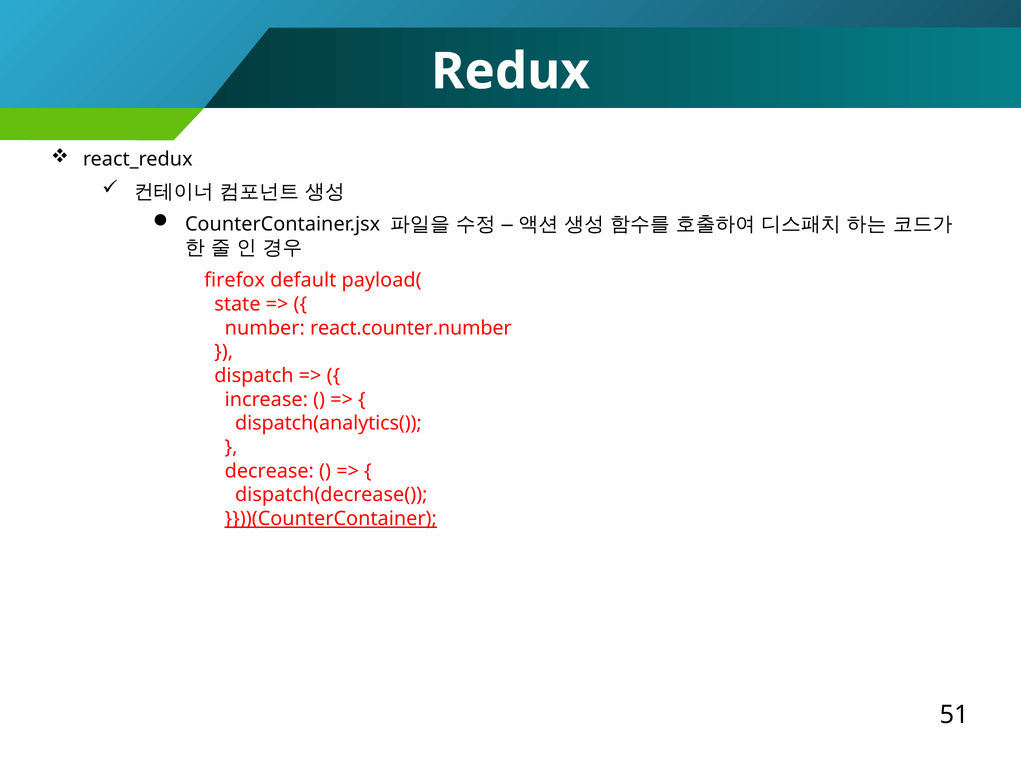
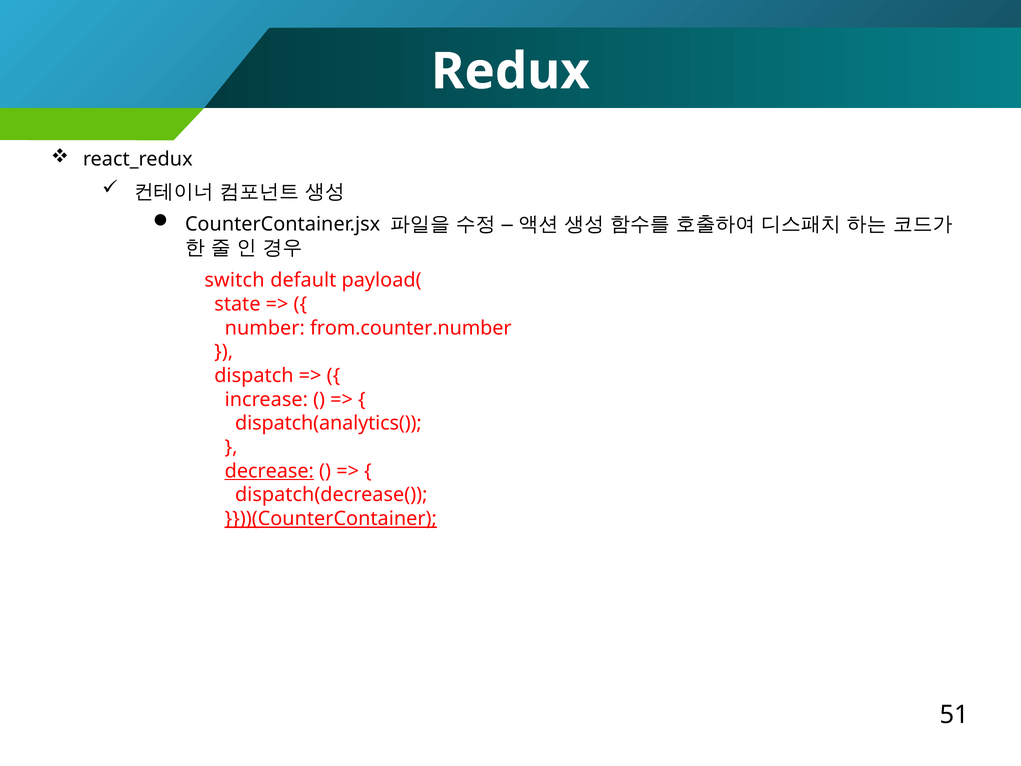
firefox: firefox -> switch (235, 280)
react.counter.number: react.counter.number -> from.counter.number (411, 328)
decrease underline: none -> present (269, 471)
